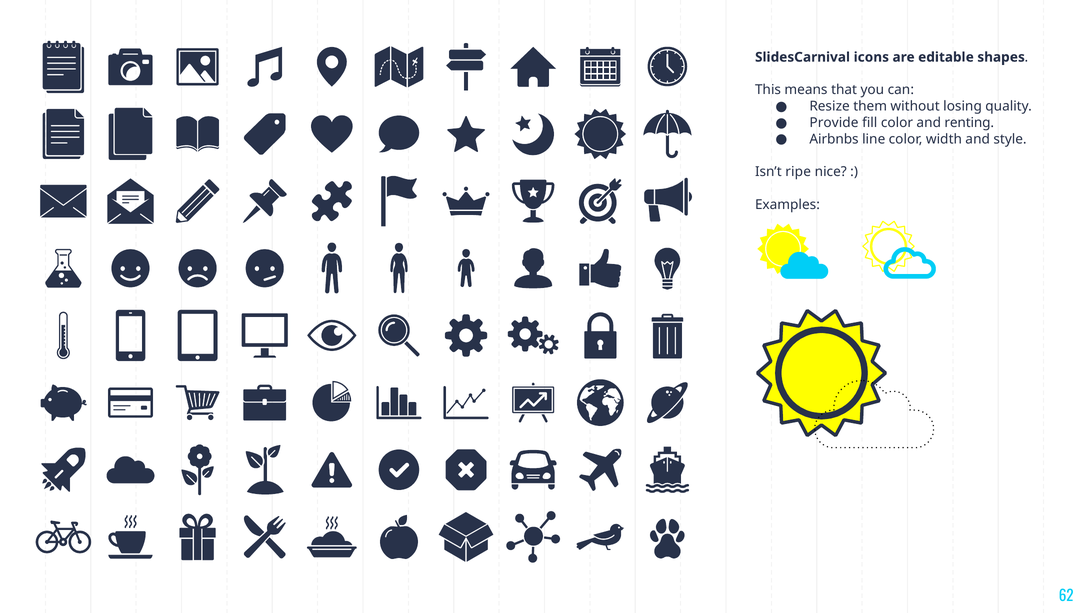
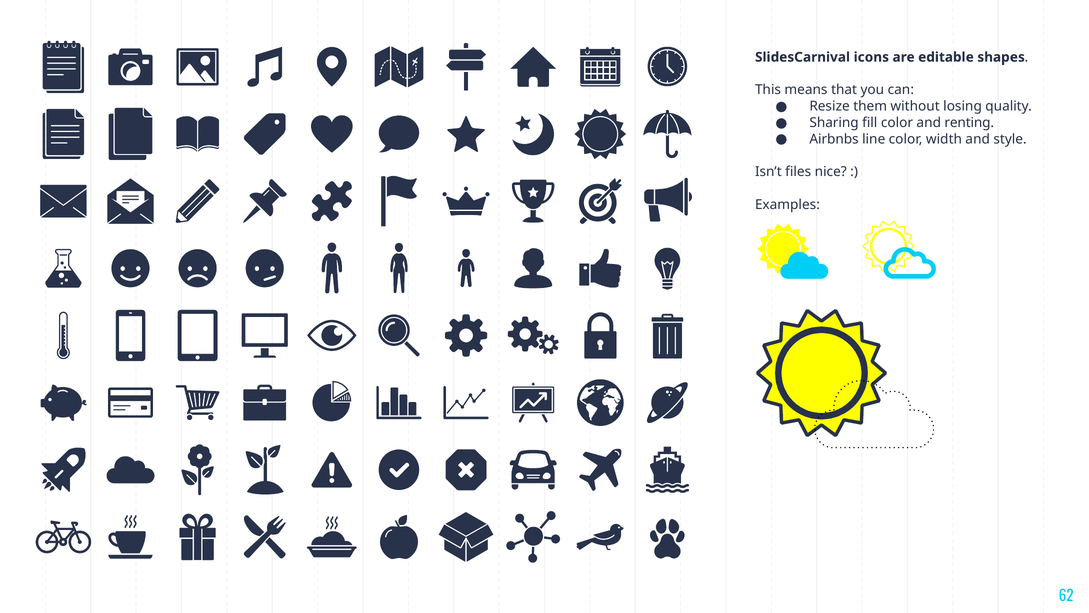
Provide: Provide -> Sharing (834, 123)
ripe: ripe -> files (798, 172)
